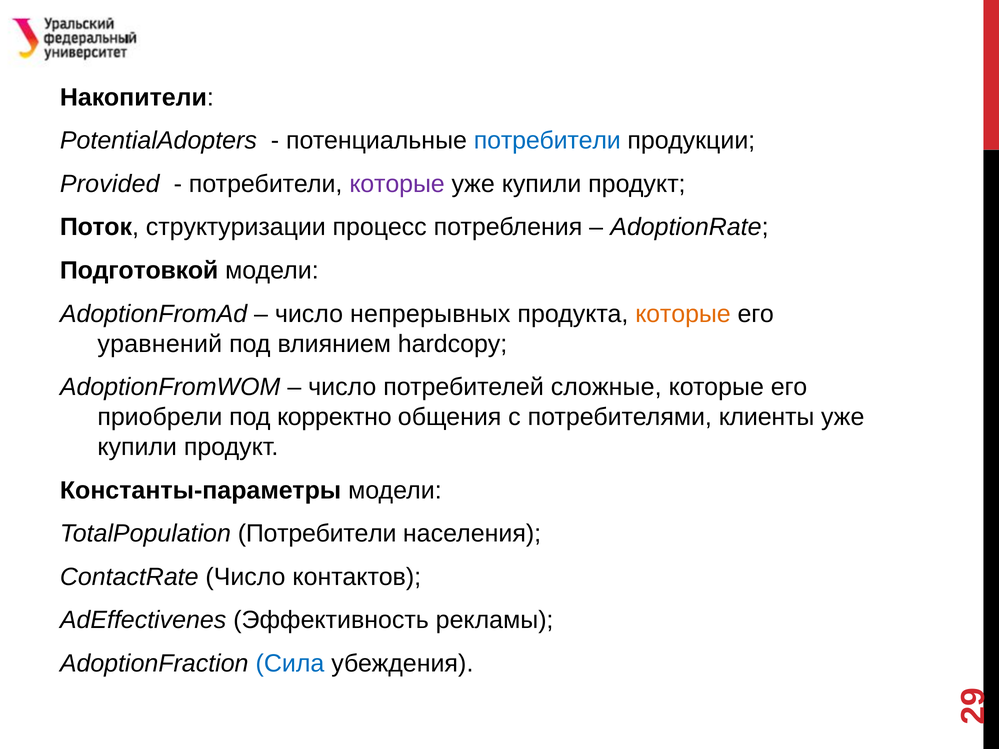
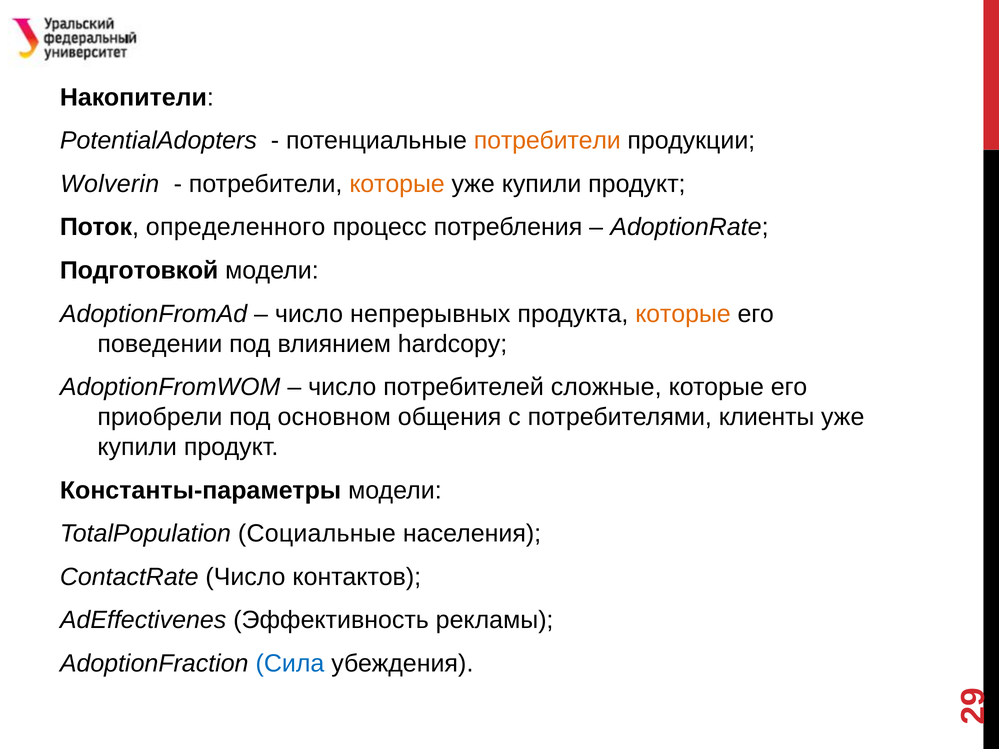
потребители colour: blue -> orange (547, 141)
Provided: Provided -> Wolverin (110, 184)
которые colour: purple -> orange (397, 184)
структуризации: структуризации -> определенного (236, 227)
уравнений: уравнений -> поведении (160, 344)
корректно: корректно -> основном (334, 417)
TotalPopulation Потребители: Потребители -> Социальные (317, 534)
